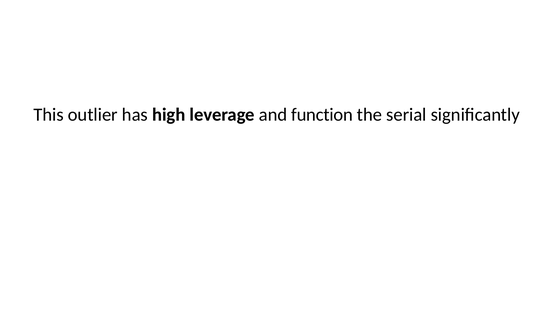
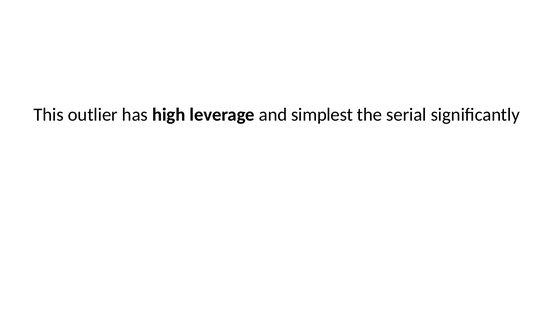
function: function -> simplest (322, 114)
